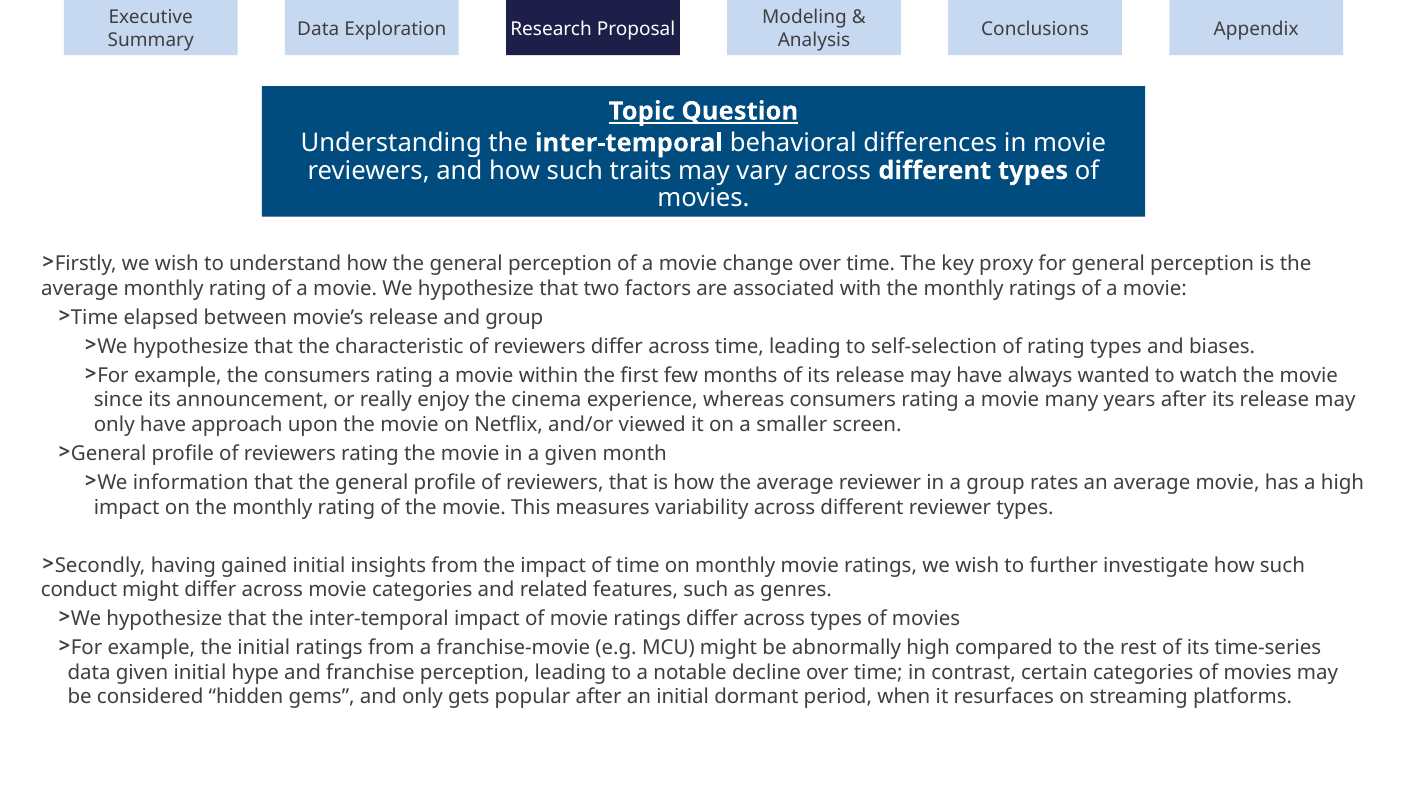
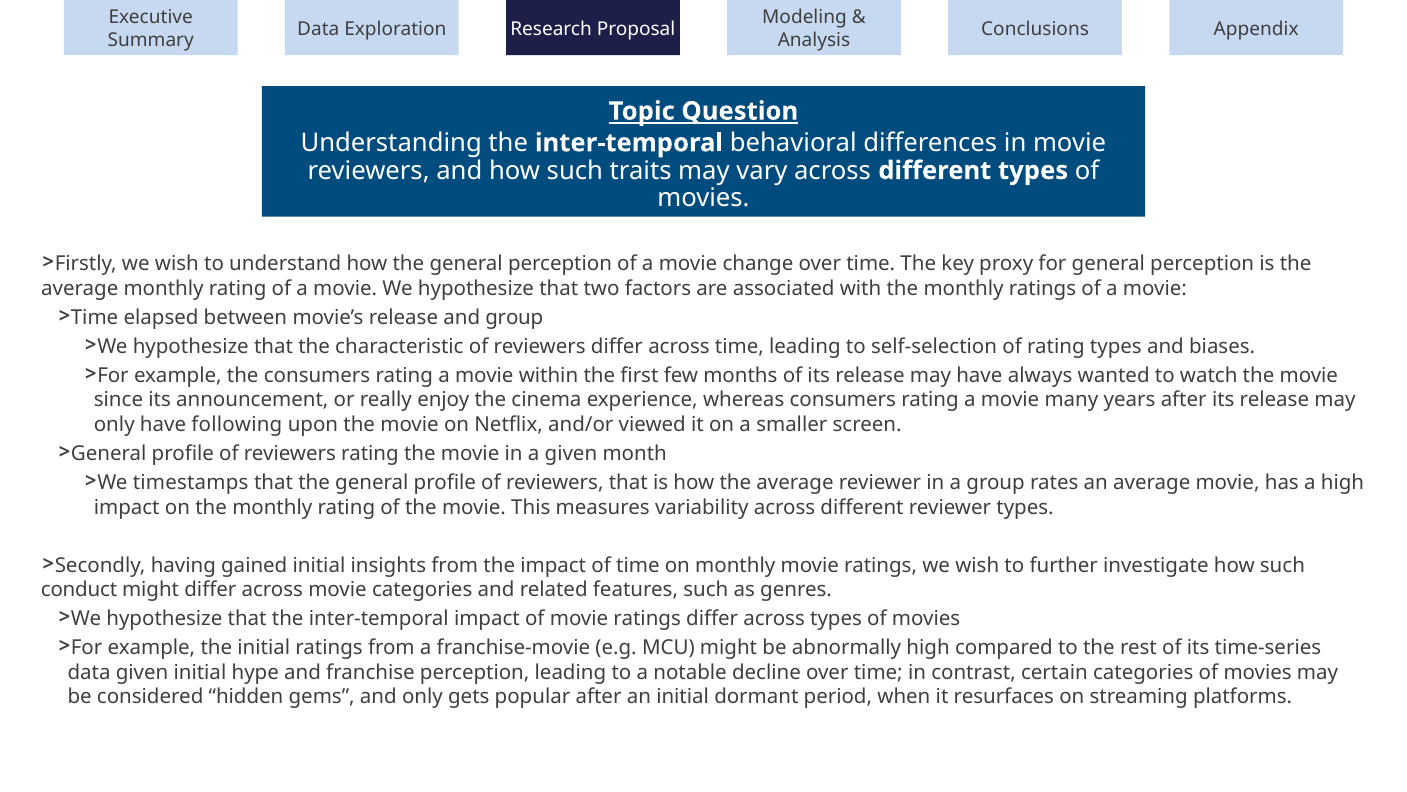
approach: approach -> following (237, 424)
information: information -> timestamps (191, 482)
